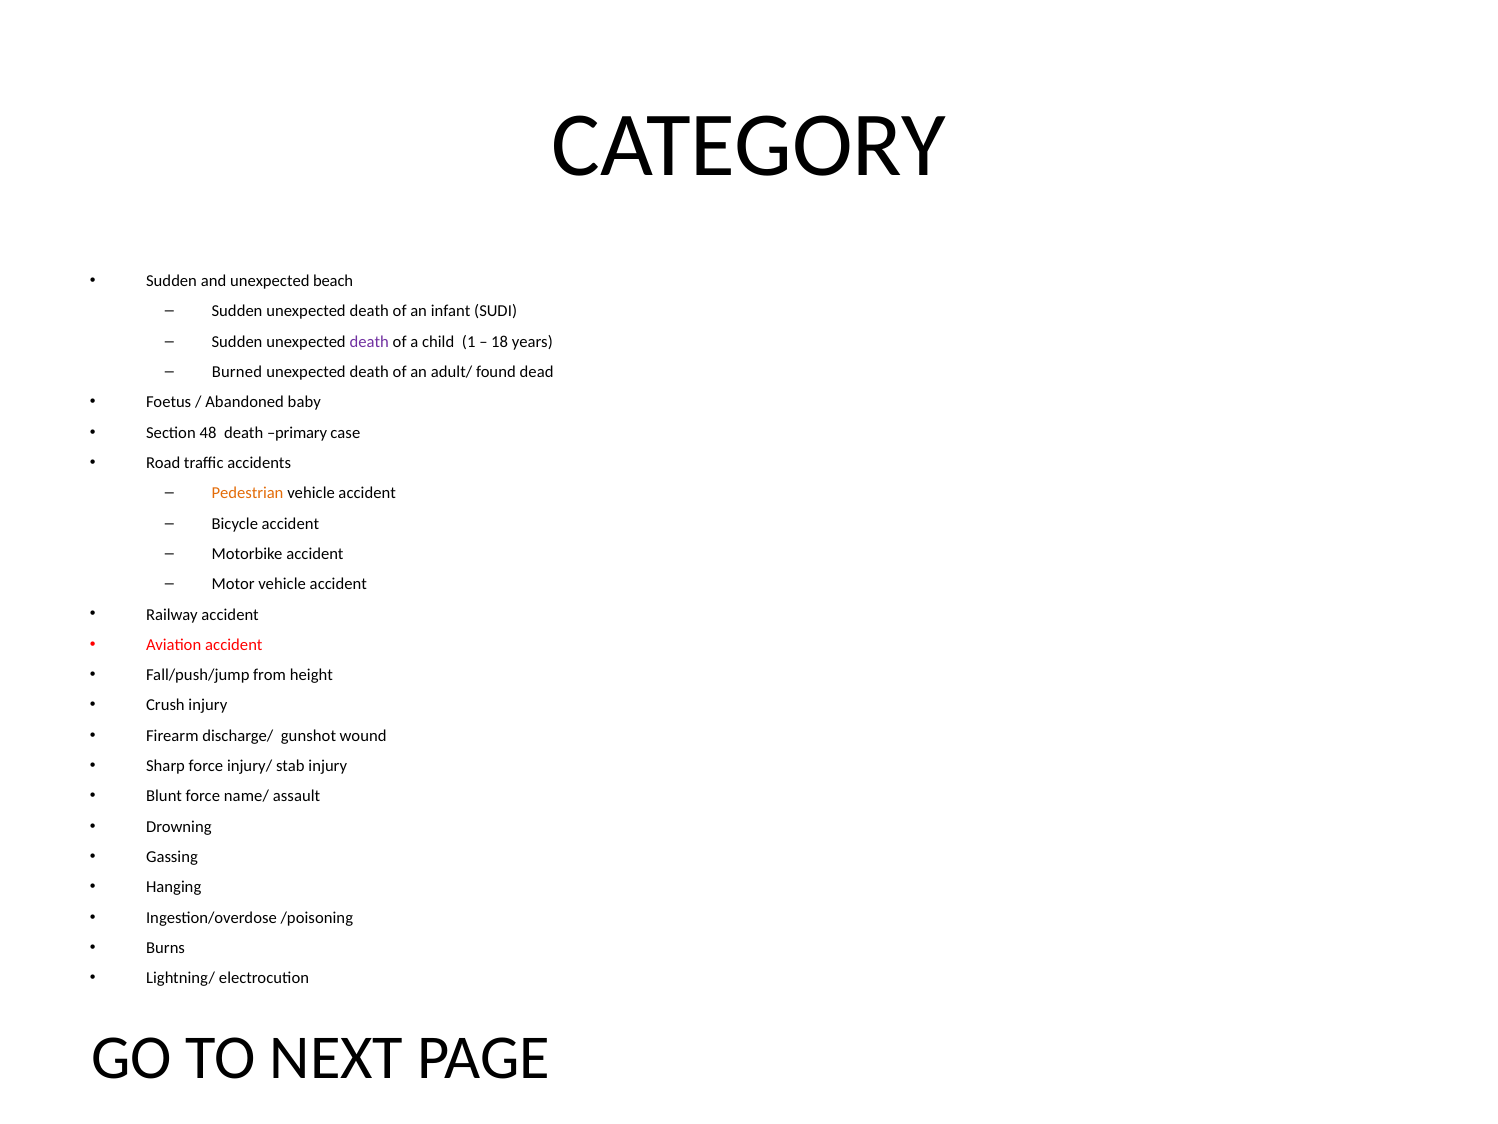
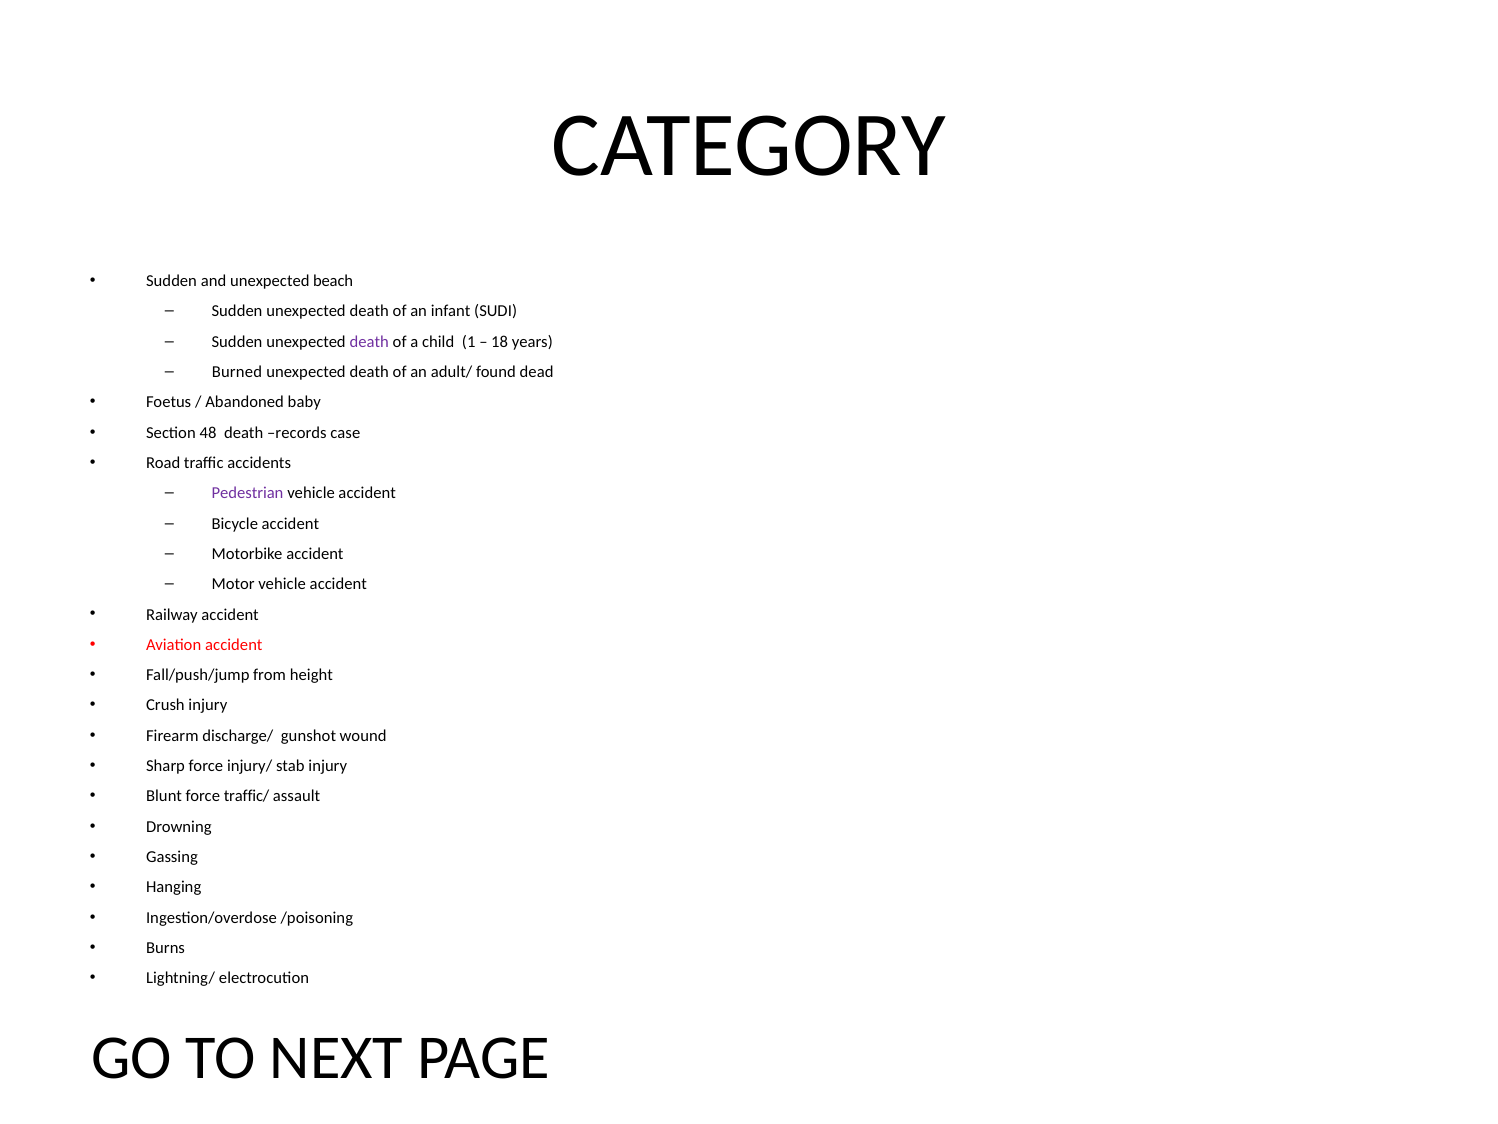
primary: primary -> records (297, 432)
Pedestrian colour: orange -> purple (248, 493)
name/: name/ -> traffic/ (247, 796)
